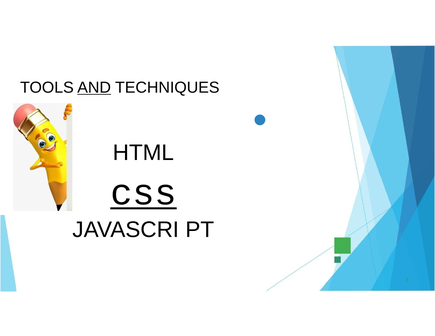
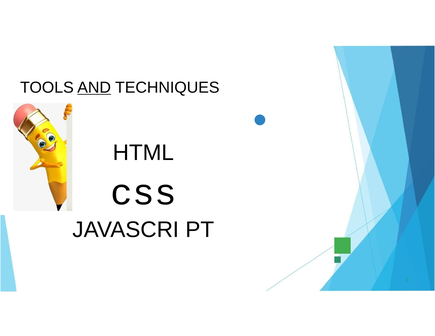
css underline: present -> none (144, 193)
